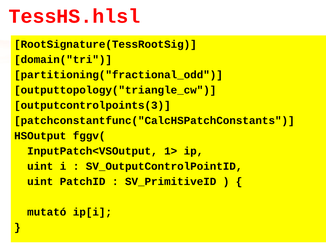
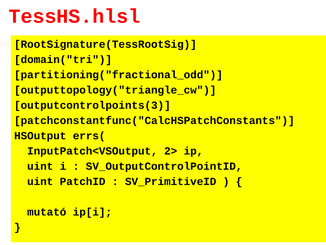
fggv(: fggv( -> errs( (89, 135)
1>: 1> -> 2> (171, 151)
